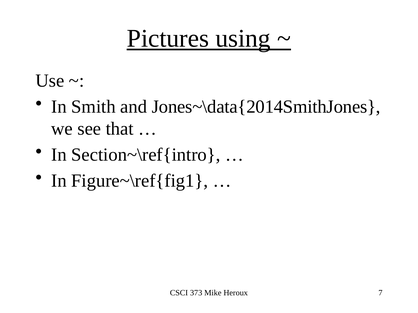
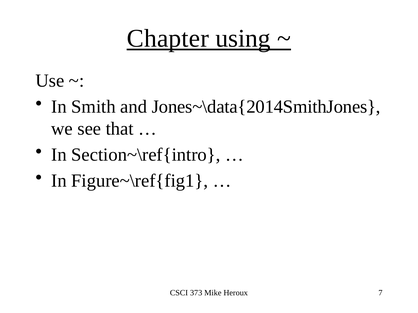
Pictures: Pictures -> Chapter (168, 38)
